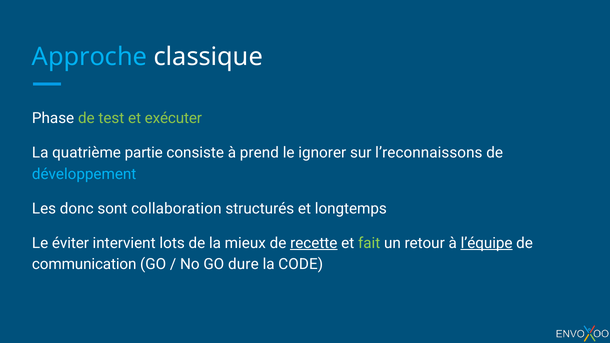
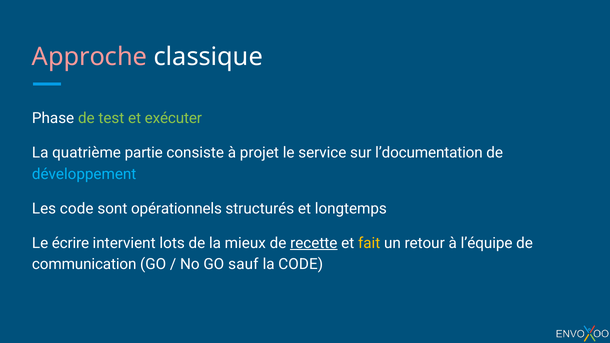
Approche colour: light blue -> pink (90, 57)
prend: prend -> projet (259, 153)
ignorer: ignorer -> service (322, 153)
l’reconnaissons: l’reconnaissons -> l’documentation (429, 153)
Les donc: donc -> code (77, 209)
collaboration: collaboration -> opérationnels (176, 209)
éviter: éviter -> écrire (71, 243)
fait colour: light green -> yellow (369, 243)
l’équipe underline: present -> none (487, 243)
dure: dure -> sauf (243, 264)
